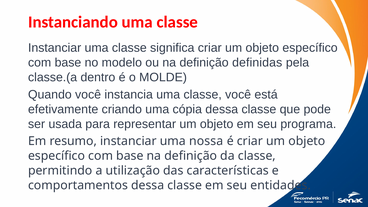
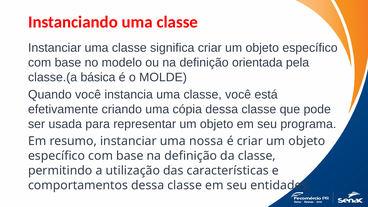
definidas: definidas -> orientada (257, 63)
dentro: dentro -> básica (98, 77)
